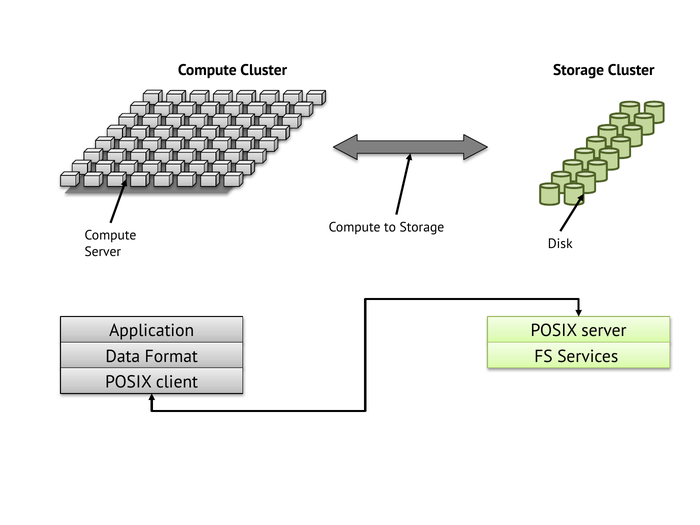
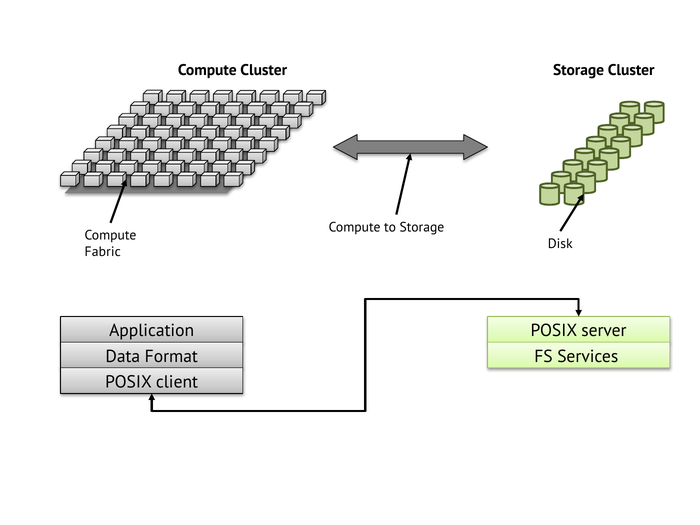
Server: Server -> Fabric (103, 252)
